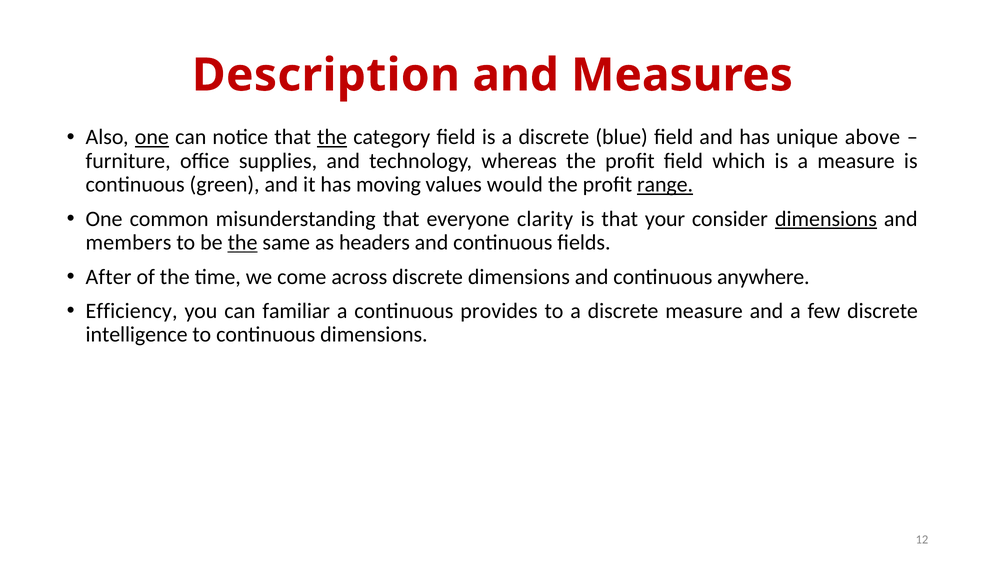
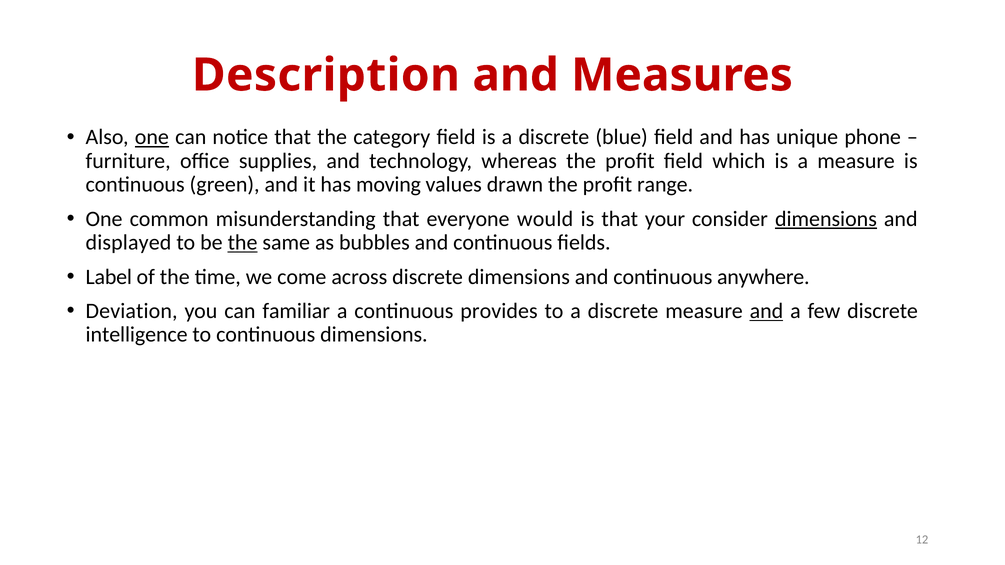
the underline: present -> none (332, 137)
above: above -> phone (873, 137)
would: would -> drawn (515, 185)
range underline: present -> none (665, 185)
clarity: clarity -> would (545, 219)
members: members -> displayed (129, 243)
headers: headers -> bubbles (374, 243)
After: After -> Label (109, 277)
Efficiency: Efficiency -> Deviation (132, 311)
and underline: none -> present (766, 311)
